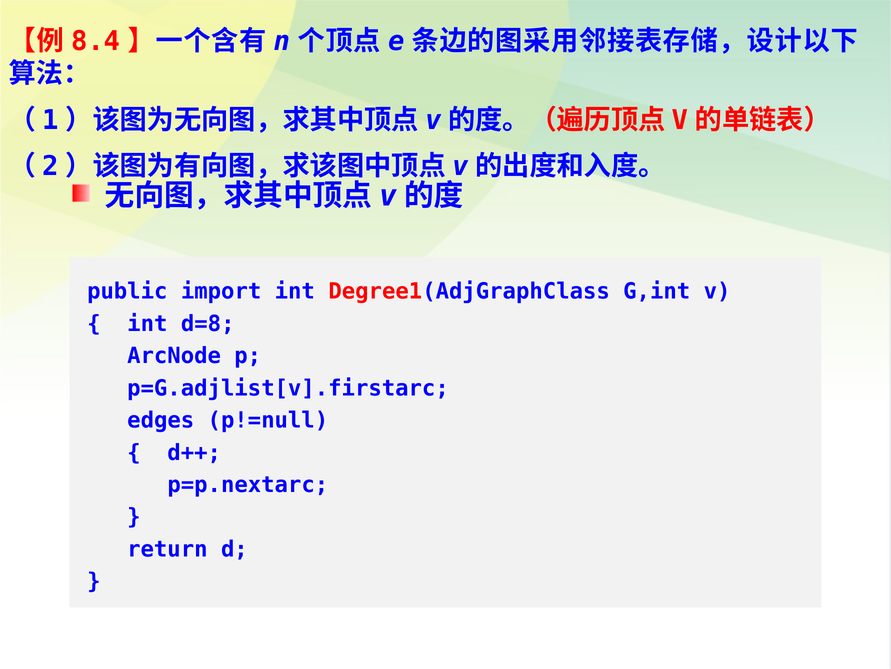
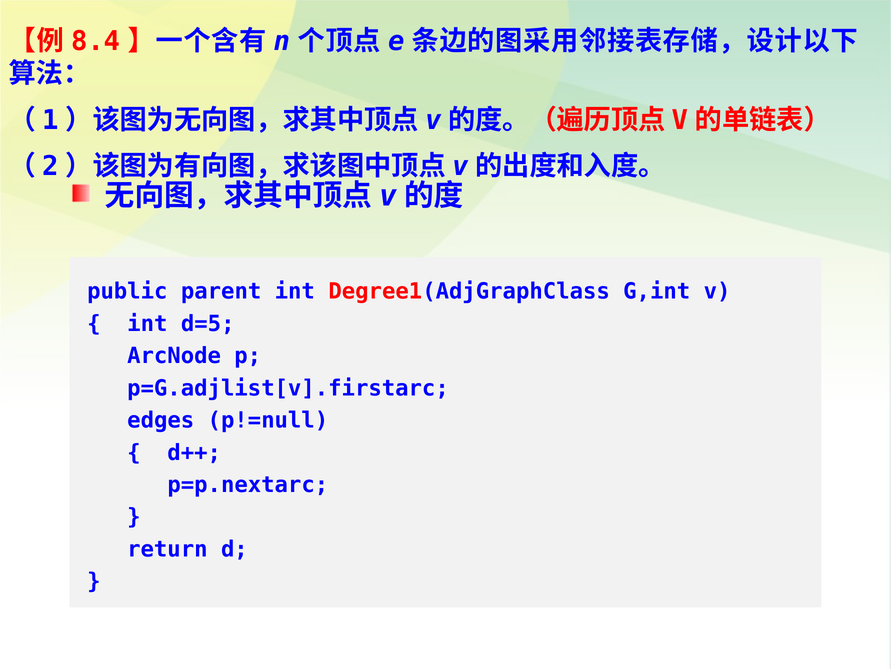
import: import -> parent (221, 291)
d=8: d=8 -> d=5 (208, 323)
